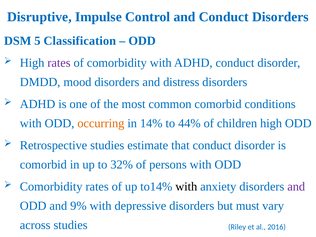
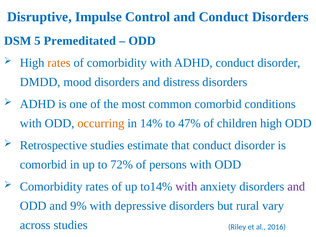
Classification: Classification -> Premeditated (80, 41)
rates colour: purple -> orange (59, 63)
44%: 44% -> 47% (189, 123)
32%: 32% -> 72% (122, 165)
with colour: black -> purple (186, 186)
must: must -> rural (248, 206)
